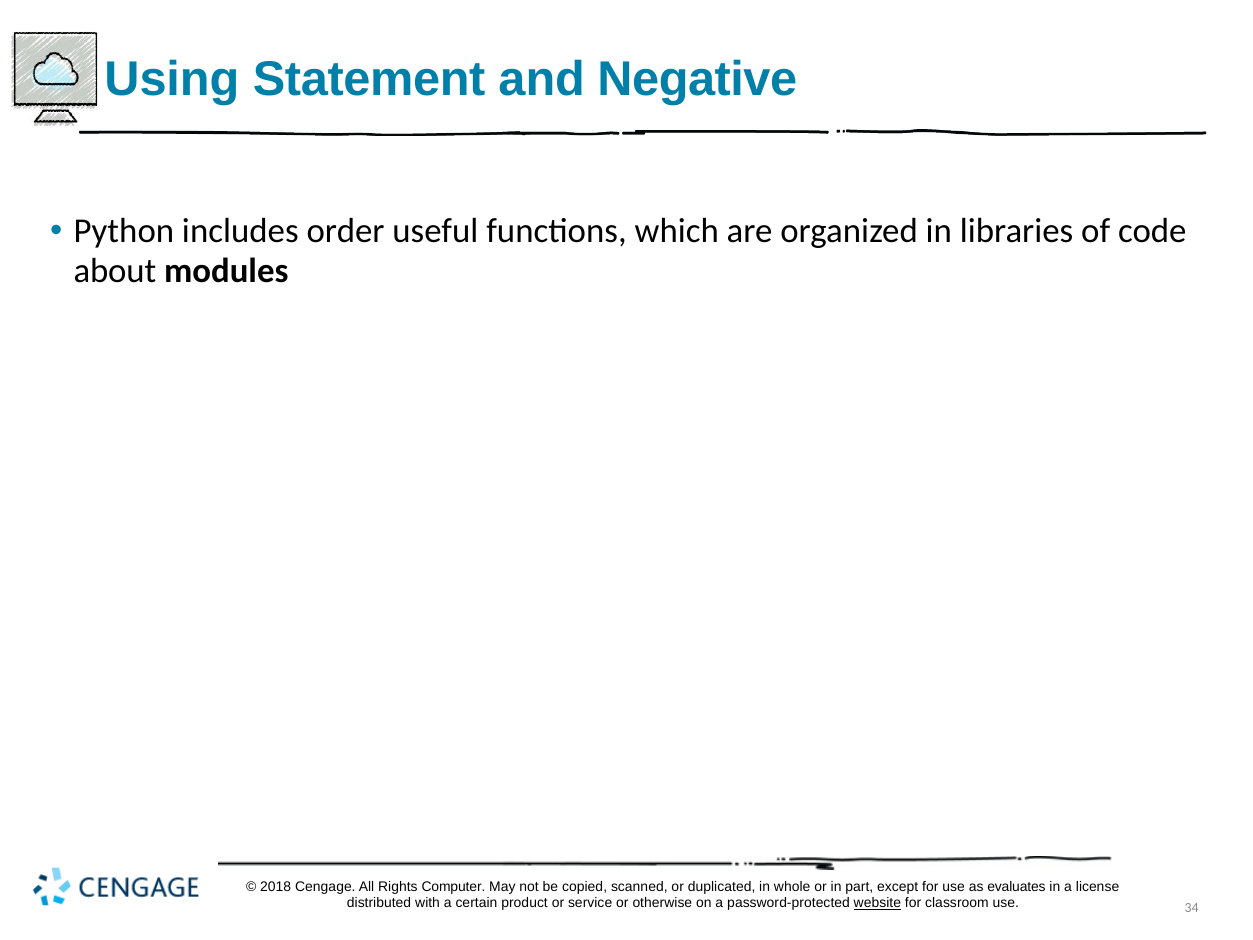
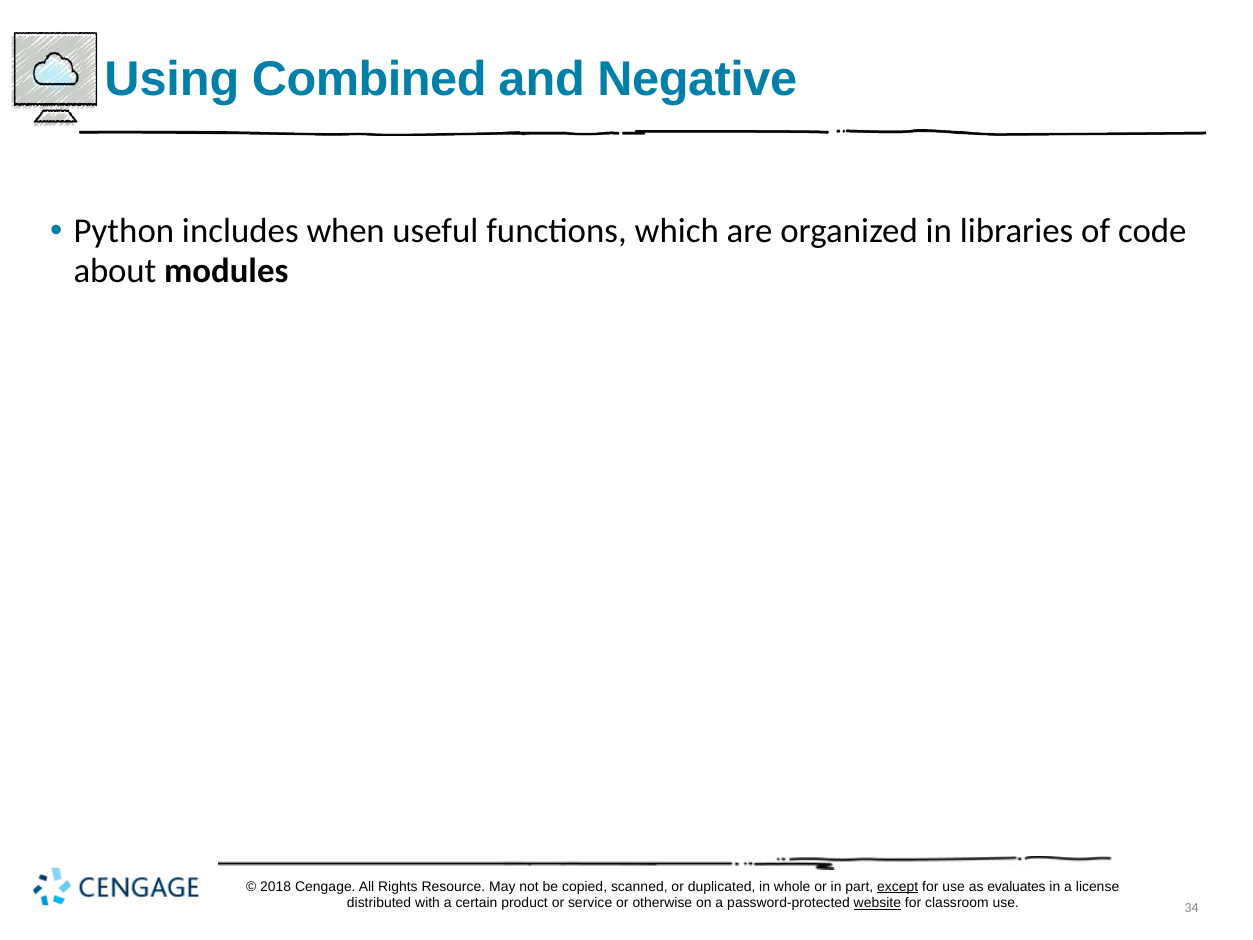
Statement: Statement -> Combined (369, 79)
order: order -> when (346, 231)
Computer: Computer -> Resource (453, 886)
except underline: none -> present (898, 886)
